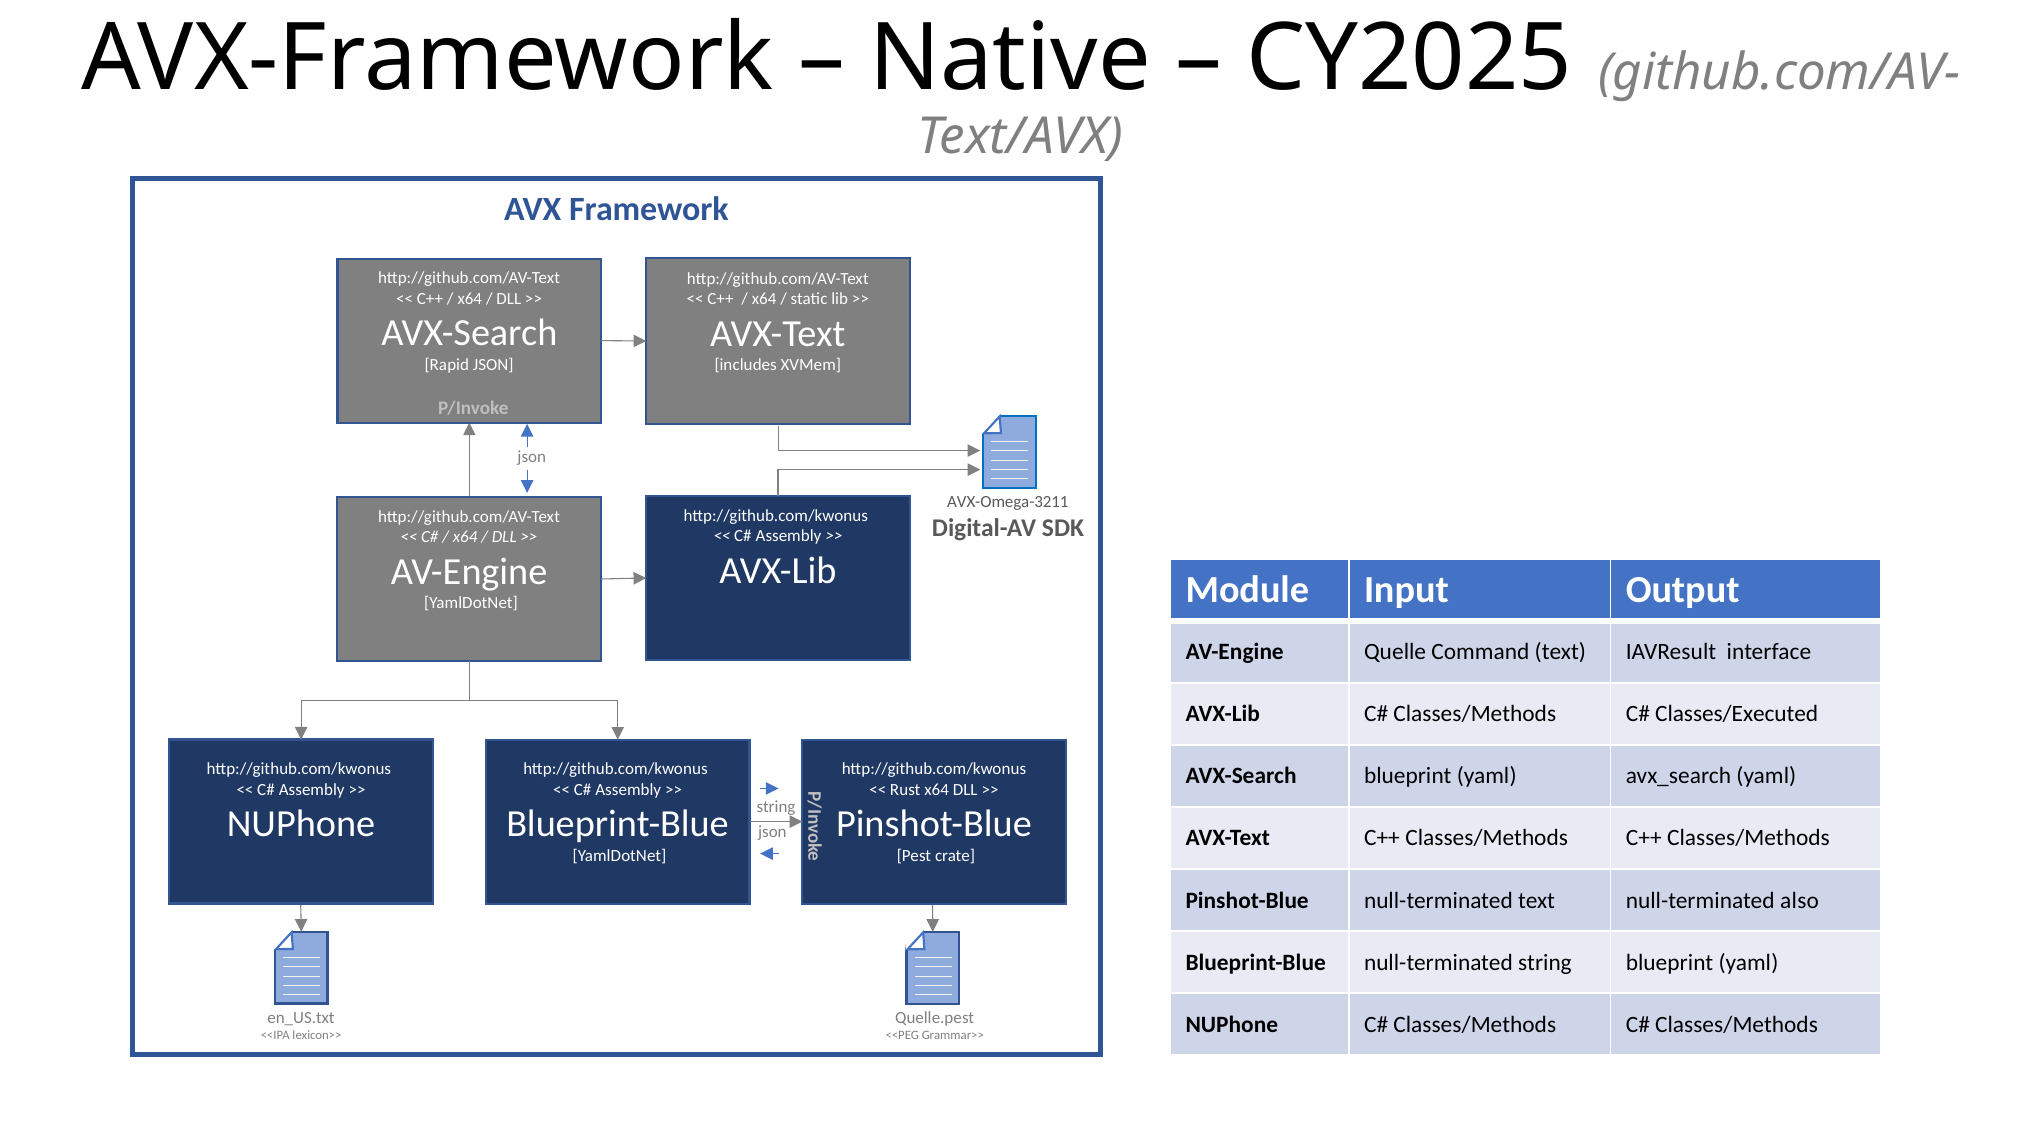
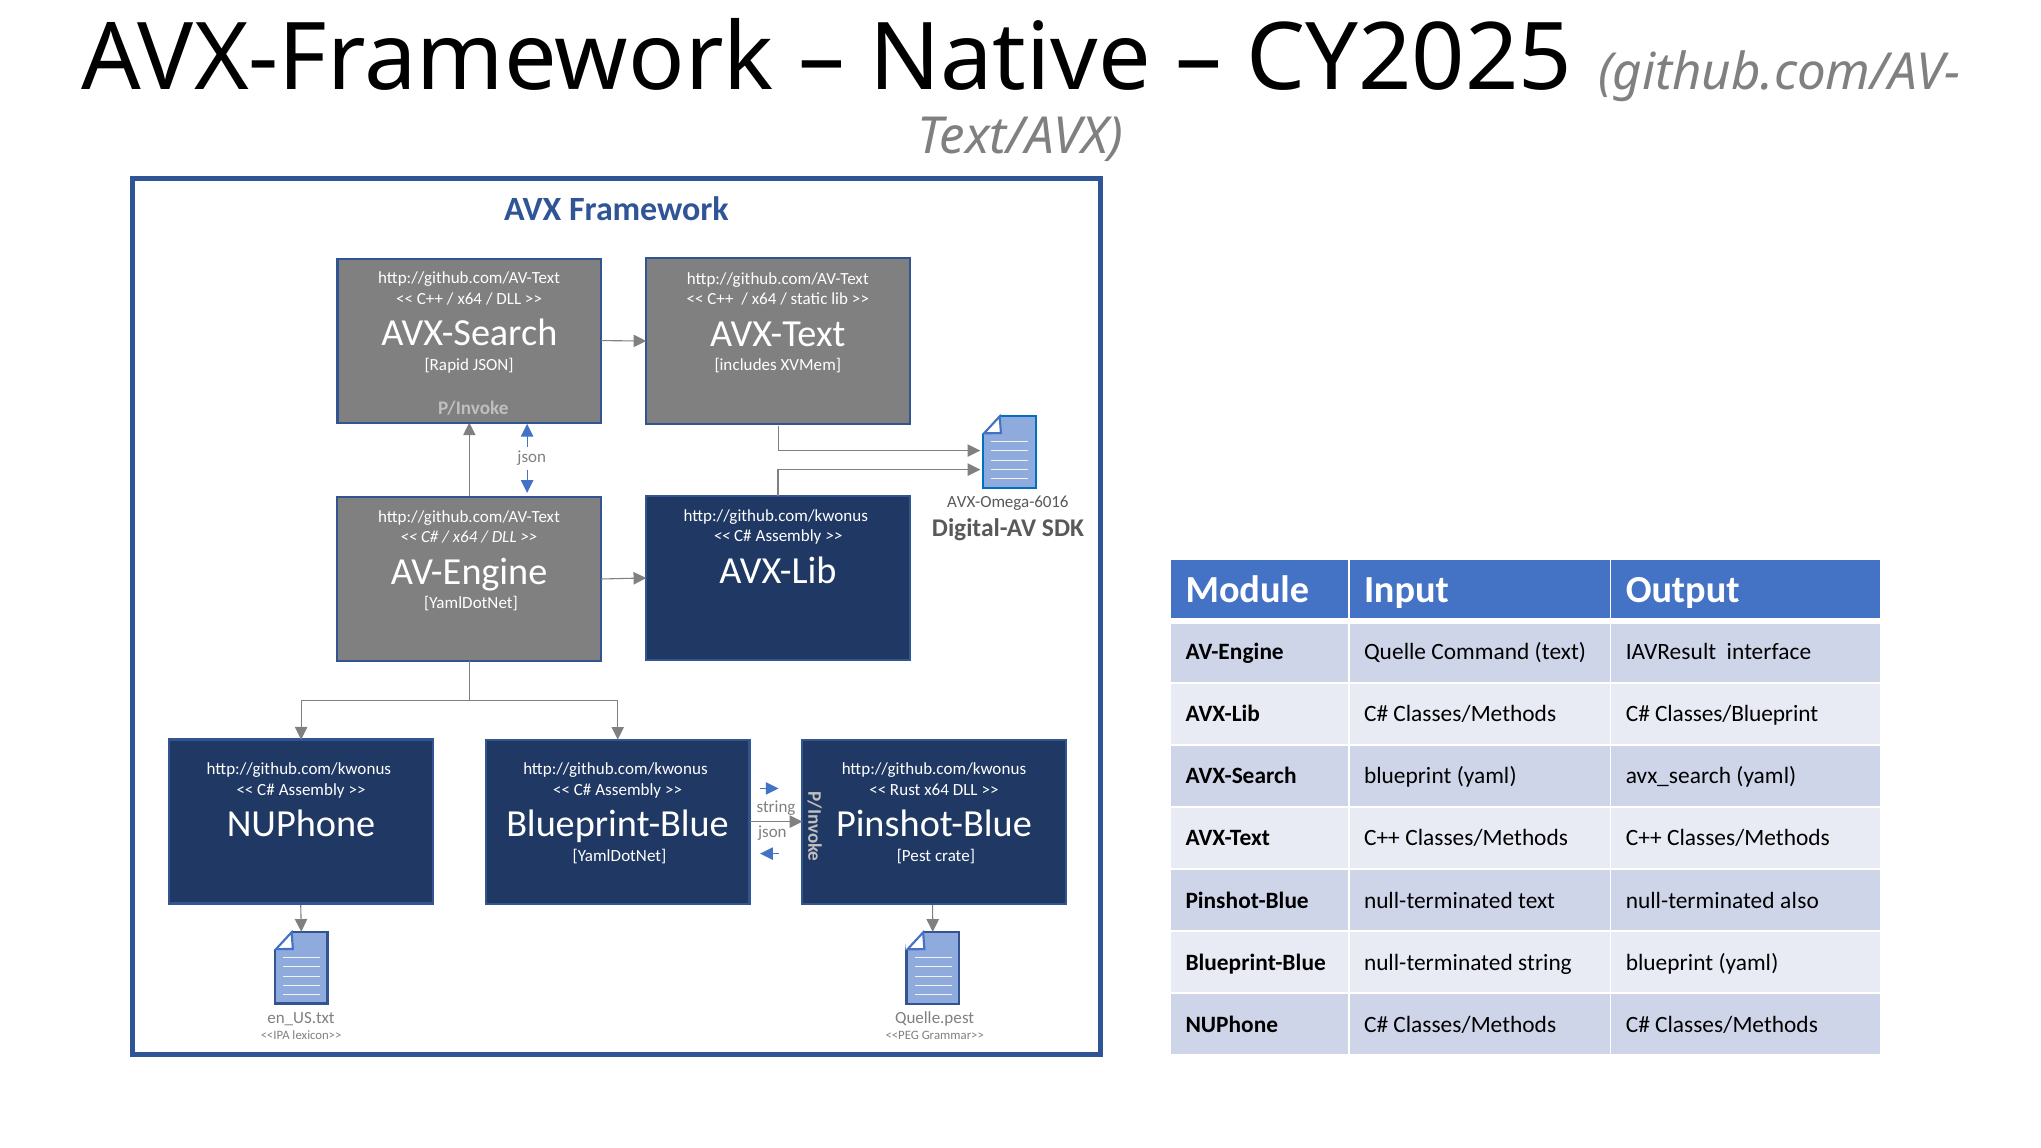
AVX-Omega-3211: AVX-Omega-3211 -> AVX-Omega-6016 (1008, 502)
Classes/Executed: Classes/Executed -> Classes/Blueprint (1737, 714)
